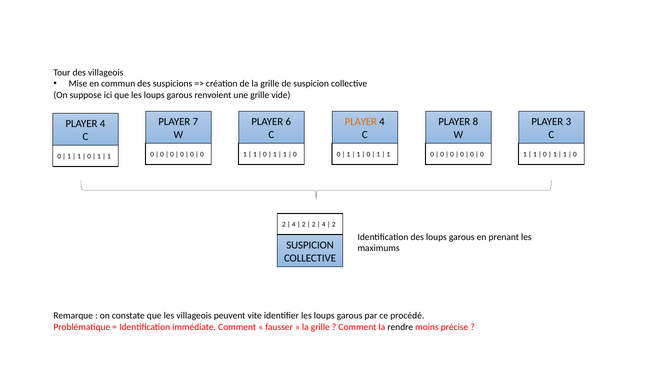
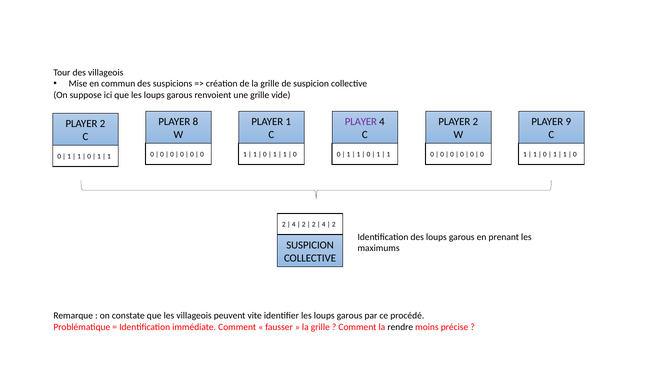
7: 7 -> 8 (195, 121)
PLAYER 6: 6 -> 1 (288, 121)
PLAYER colour: orange -> purple (361, 121)
8: 8 -> 2 (475, 121)
3: 3 -> 9 (568, 121)
4: 4 -> 2 (102, 123)
